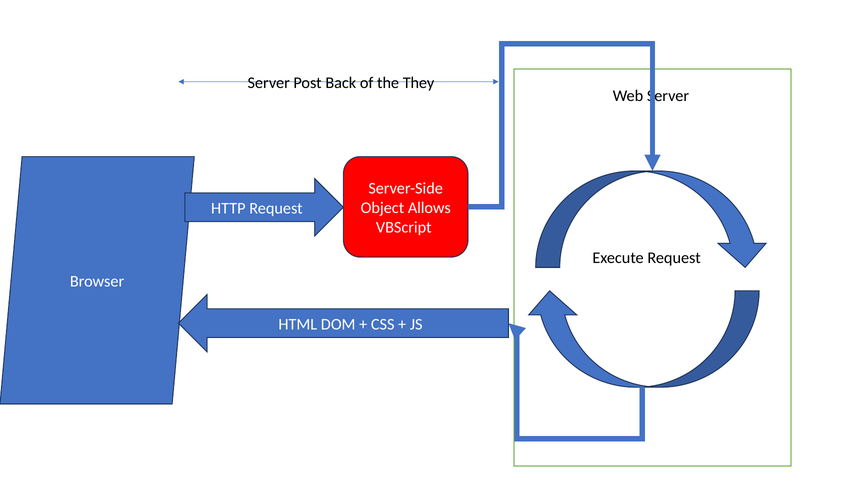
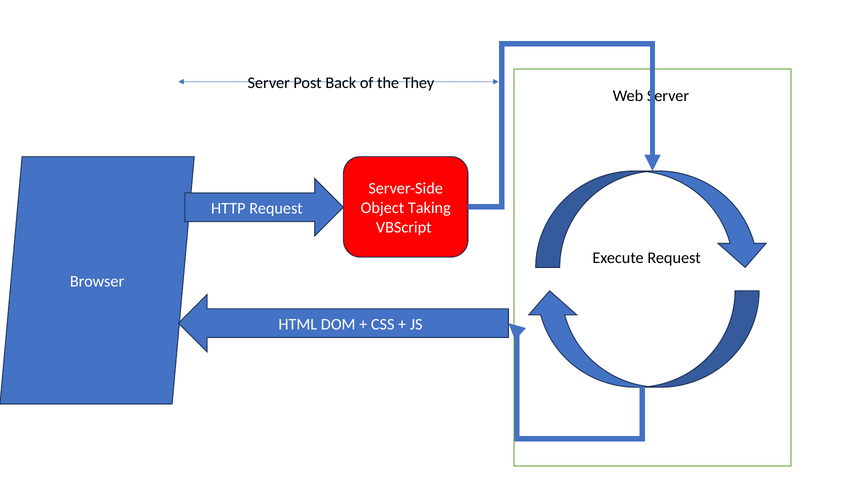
Allows: Allows -> Taking (429, 208)
